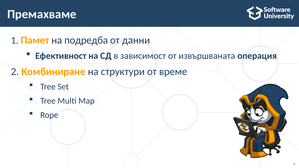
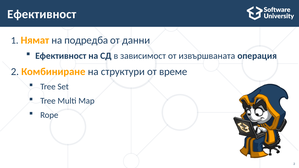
Премахваме: Премахваме -> Ефективност (42, 14)
Памет: Памет -> Нямат (35, 40)
